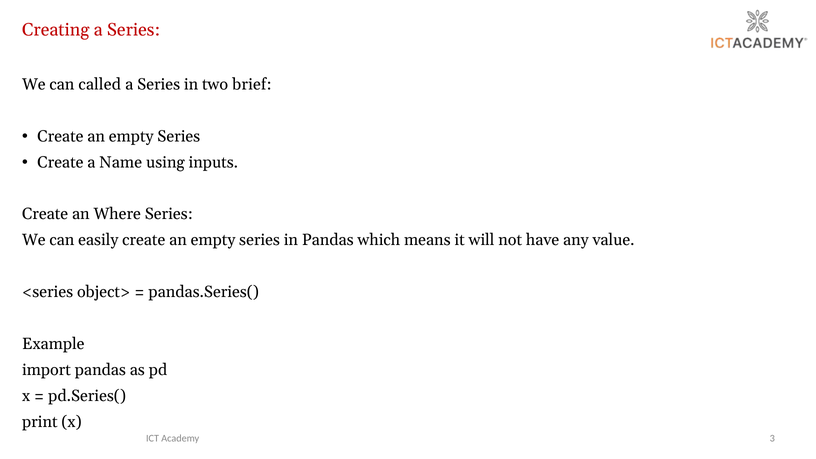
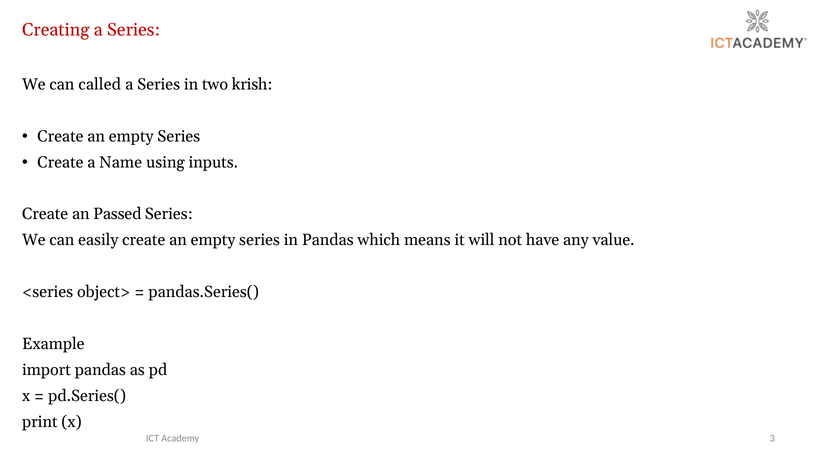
brief: brief -> krish (252, 84)
Where: Where -> Passed (117, 214)
